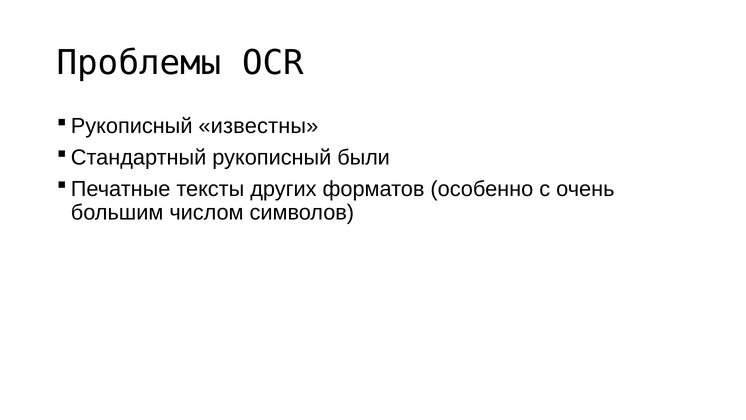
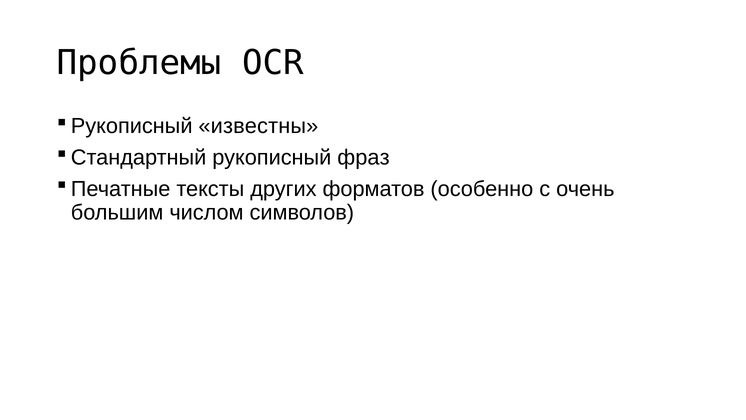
были: были -> фраз (363, 157)
